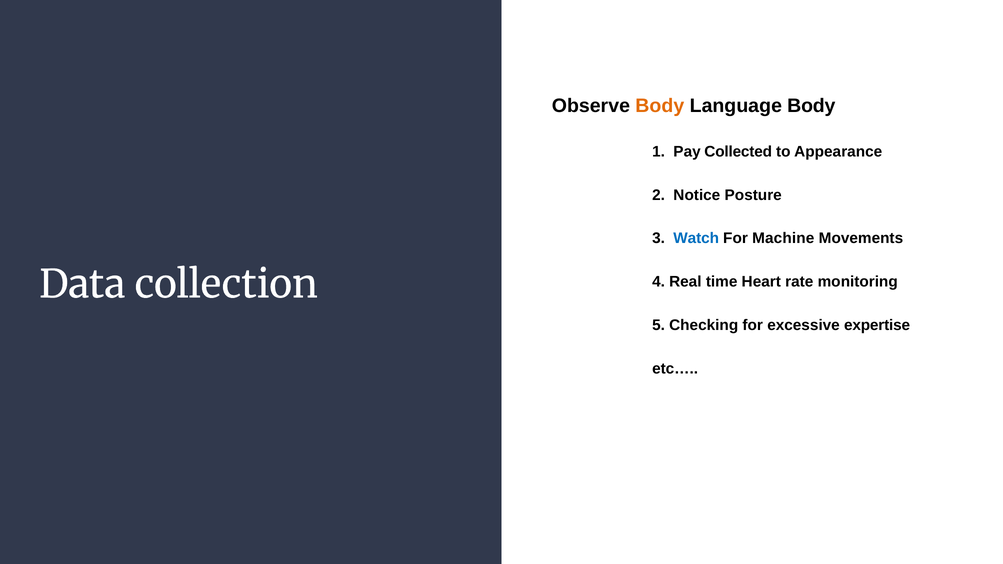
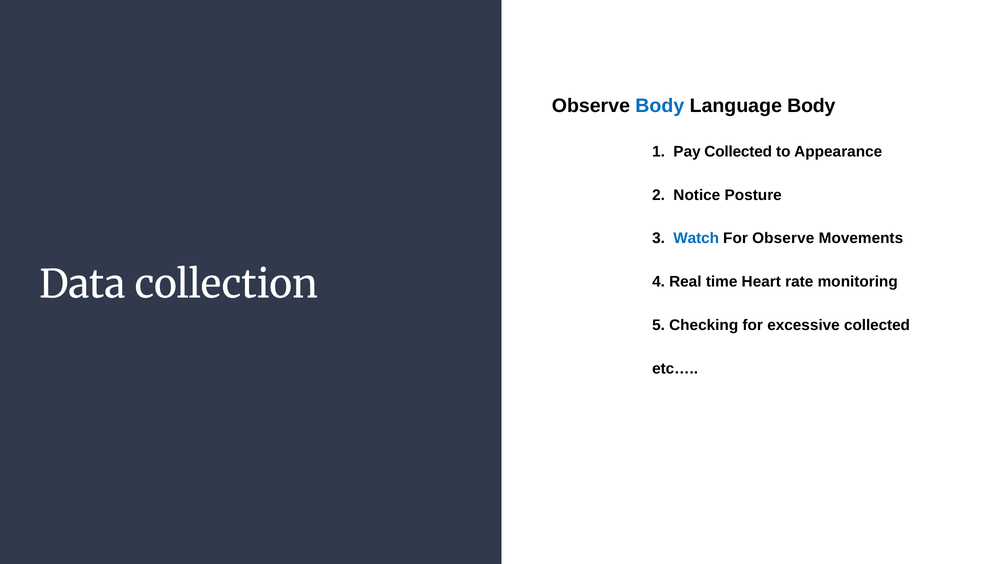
Body colour: orange -> blue (660, 106)
For Machine: Machine -> Observe (783, 238)
excessive expertise: expertise -> collected (877, 325)
